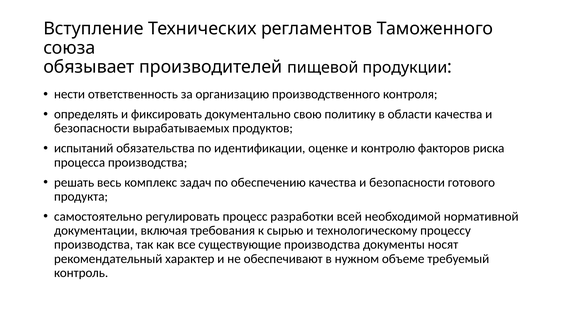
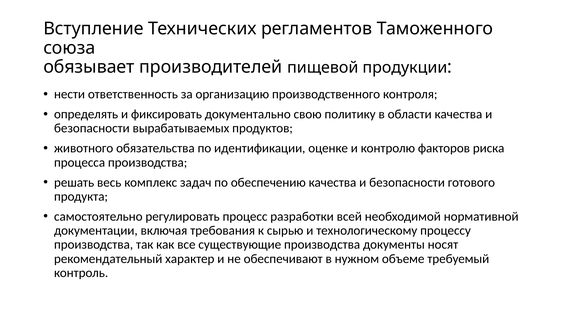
испытаний: испытаний -> животного (84, 148)
